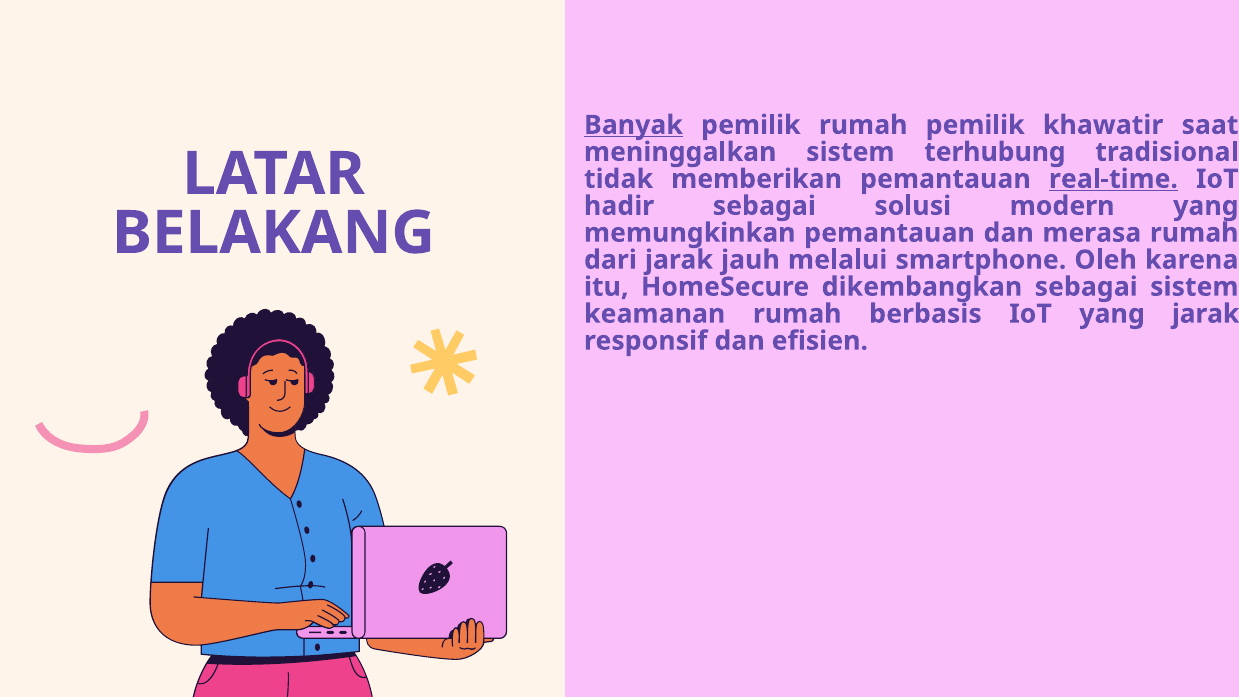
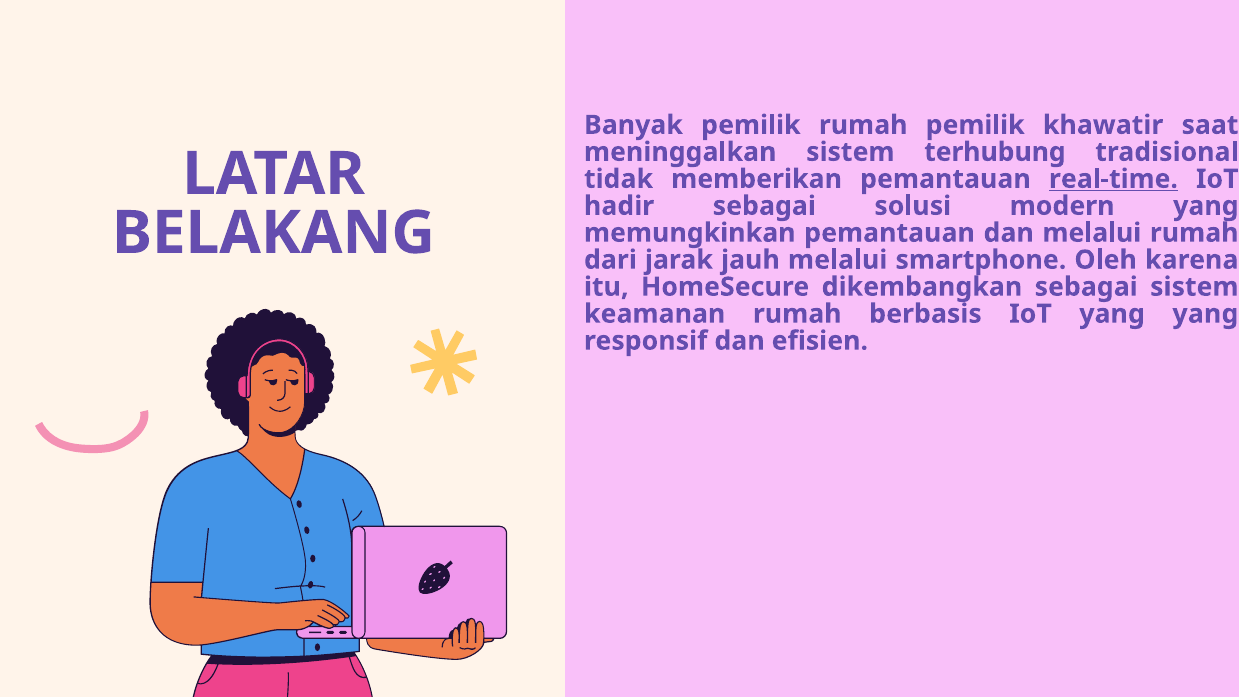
Banyak underline: present -> none (633, 125)
dan merasa: merasa -> melalui (1092, 233)
yang jarak: jarak -> yang (1205, 314)
